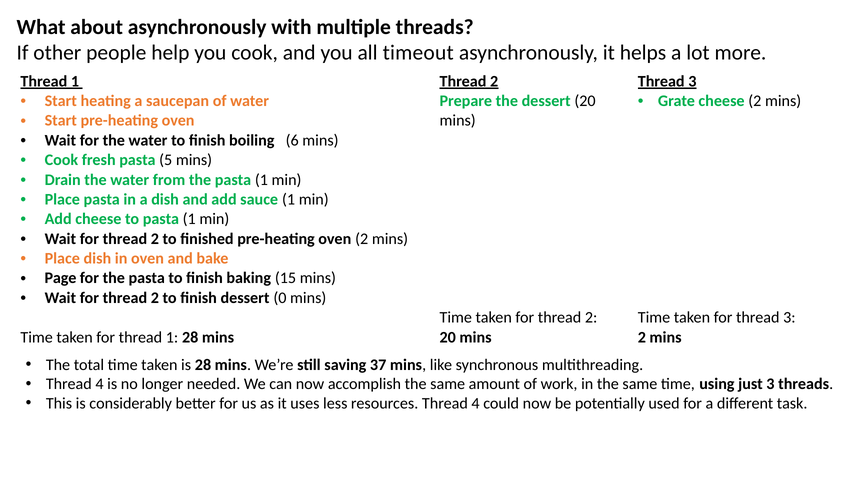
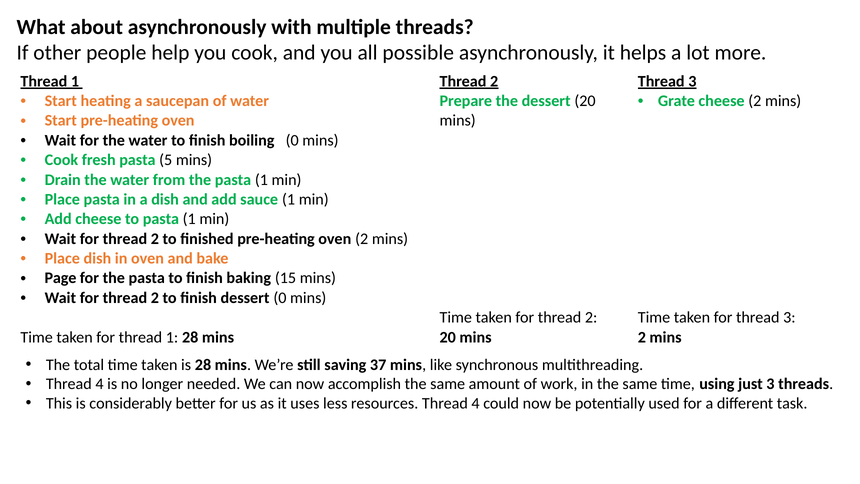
timeout: timeout -> possible (418, 53)
boiling 6: 6 -> 0 (292, 140)
